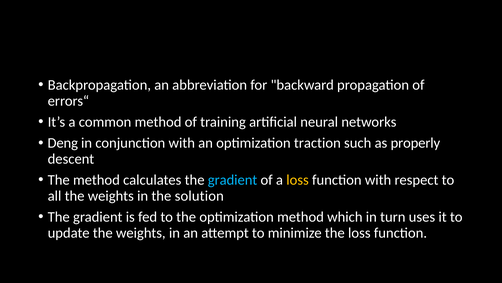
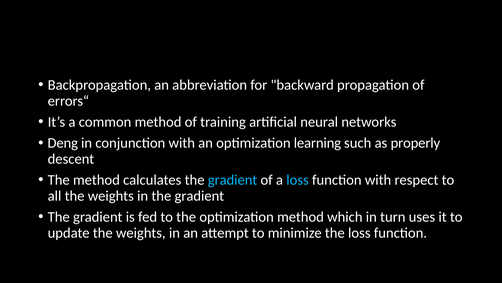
traction: traction -> learning (317, 143)
loss colour: yellow -> light blue (298, 180)
in the solution: solution -> gradient (199, 195)
